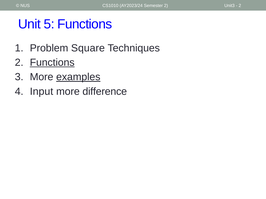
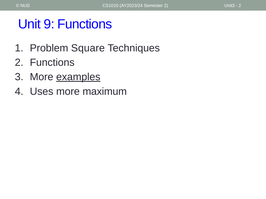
5: 5 -> 9 (49, 24)
Functions underline: present -> none (52, 63)
Input: Input -> Uses (42, 92)
difference: difference -> maximum (105, 92)
